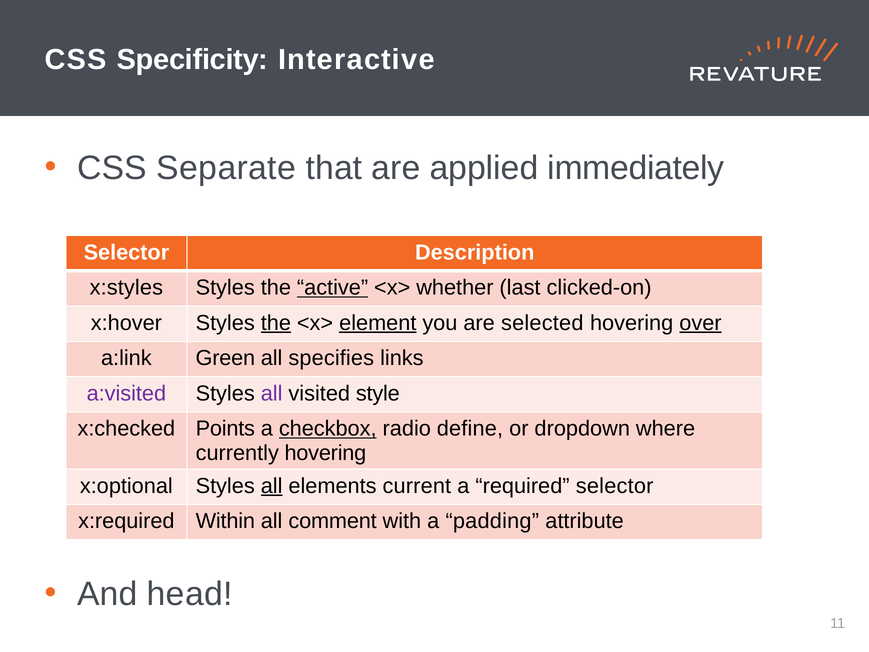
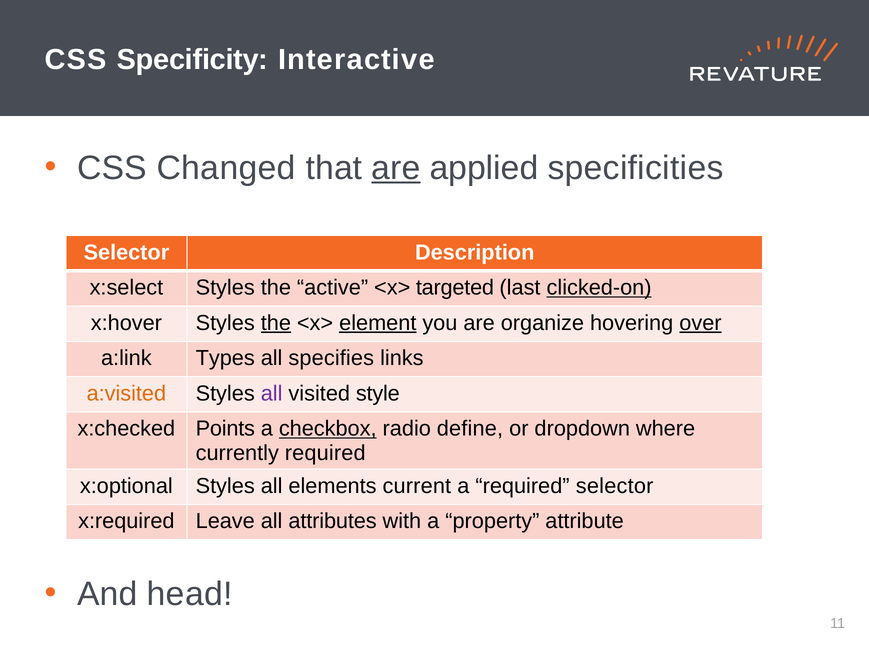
Separate: Separate -> Changed (226, 168)
are underline: none -> present (396, 168)
immediately: immediately -> specificities (636, 168)
x:styles: x:styles -> x:select (126, 288)
active underline: present -> none (333, 288)
whether: whether -> targeted (455, 288)
clicked-on underline: none -> present (599, 288)
selected: selected -> organize (542, 323)
Green: Green -> Types (225, 358)
a:visited colour: purple -> orange (126, 393)
currently hovering: hovering -> required (325, 453)
all underline: present -> none (272, 486)
Within: Within -> Leave (225, 521)
comment: comment -> attributes (333, 521)
padding: padding -> property (492, 521)
